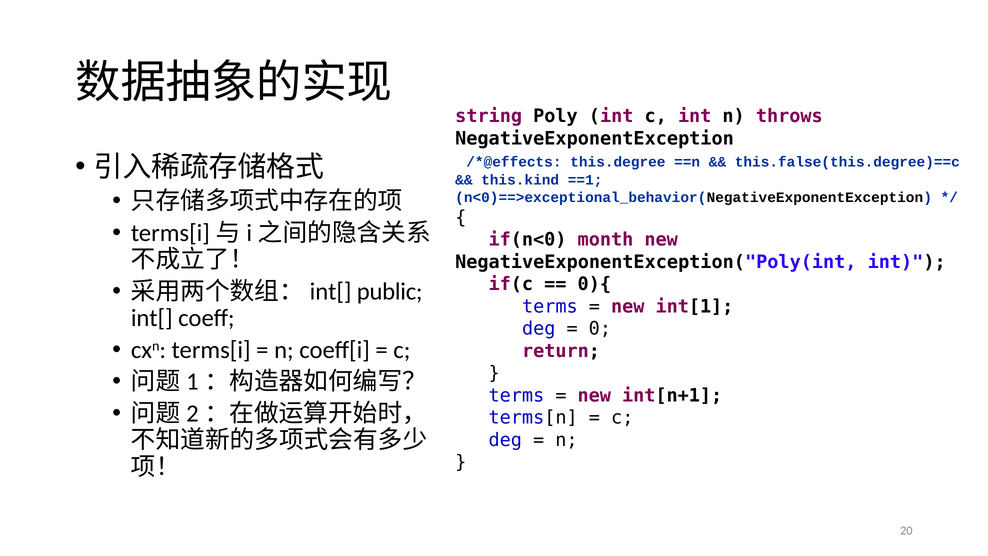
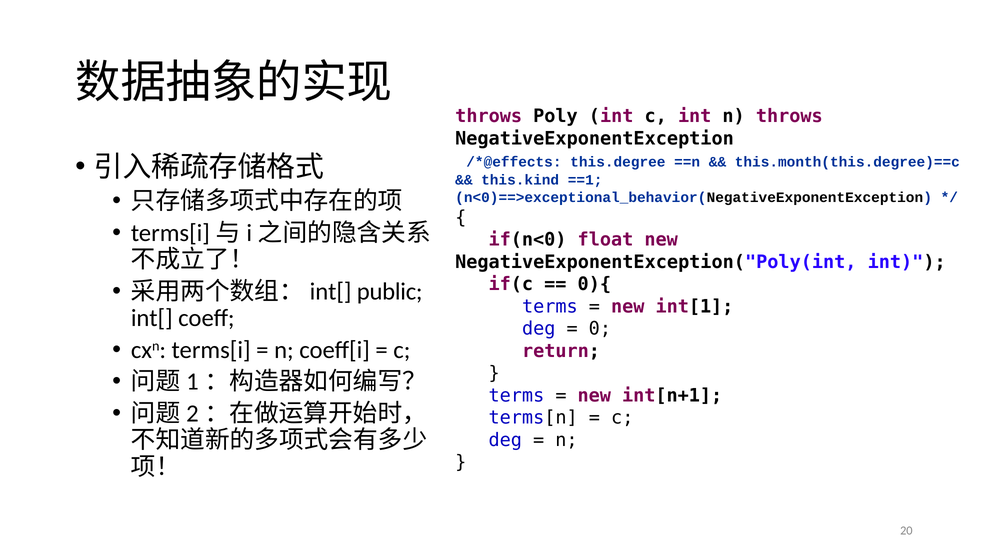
string: string -> throws (489, 116)
this.false(this.degree)==c: this.false(this.degree)==c -> this.month(this.degree)==c (847, 162)
month: month -> float (605, 240)
